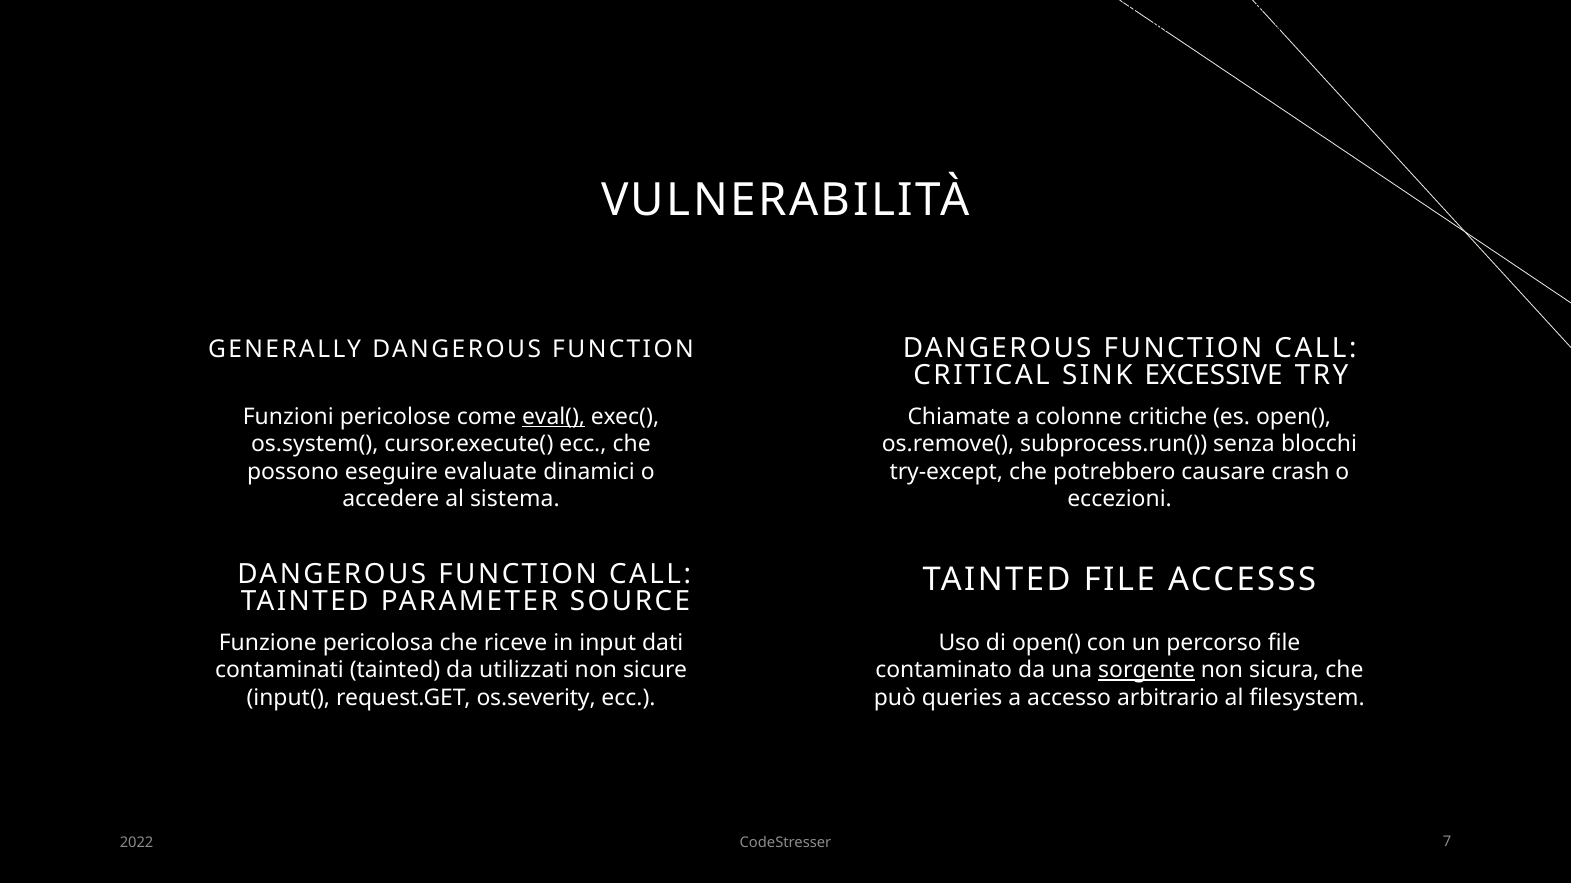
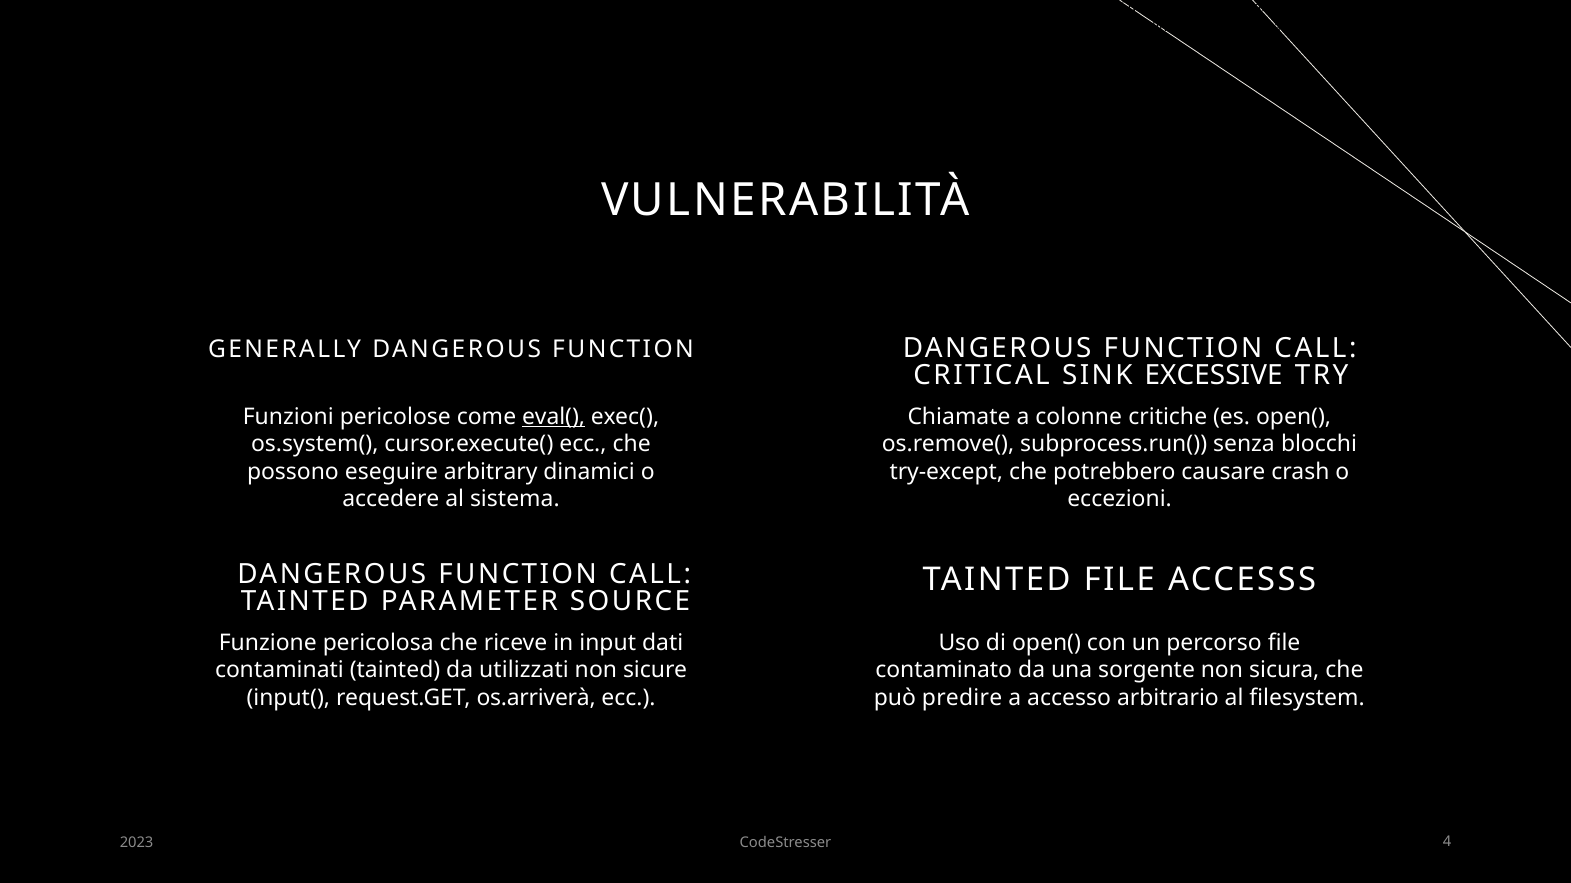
evaluate: evaluate -> arbitrary (491, 472)
sorgente underline: present -> none (1147, 671)
os.severity: os.severity -> os.arriverà (536, 698)
queries: queries -> predire (962, 698)
2022: 2022 -> 2023 (137, 844)
7: 7 -> 4 (1447, 842)
